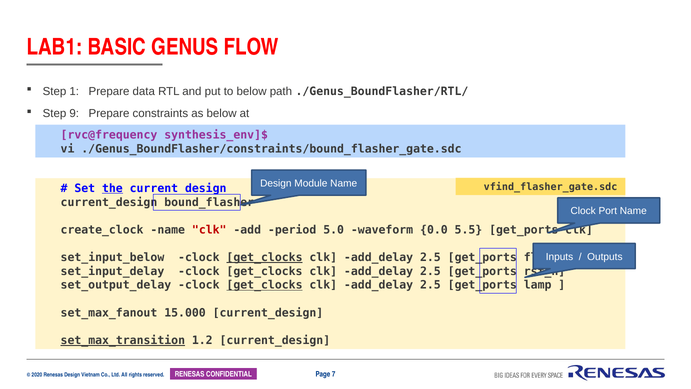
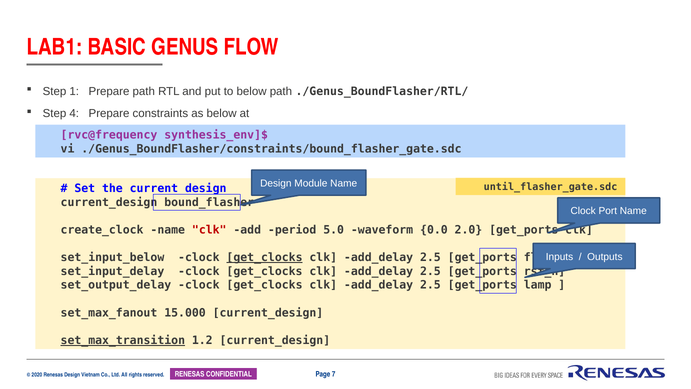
Prepare data: data -> path (144, 91)
9: 9 -> 4 (74, 114)
vfind_flasher_gate.sdc: vfind_flasher_gate.sdc -> until_flasher_gate.sdc (551, 187)
the underline: present -> none (112, 188)
5.5: 5.5 -> 2.0 (468, 230)
get_clocks underline: present -> none (265, 285)
